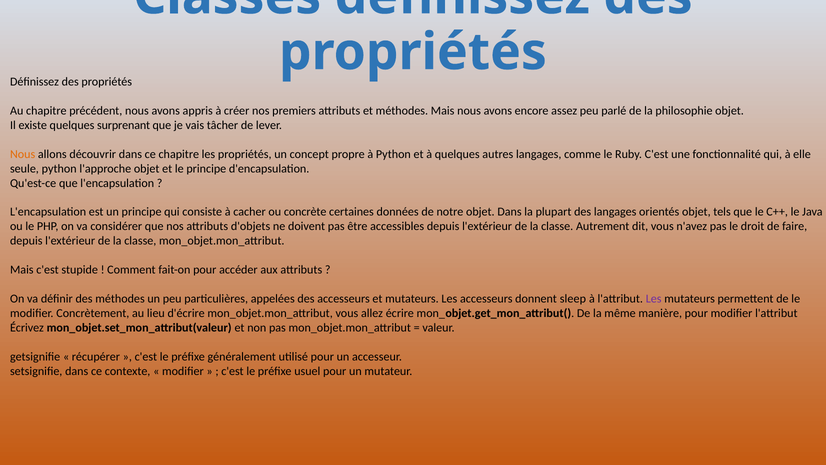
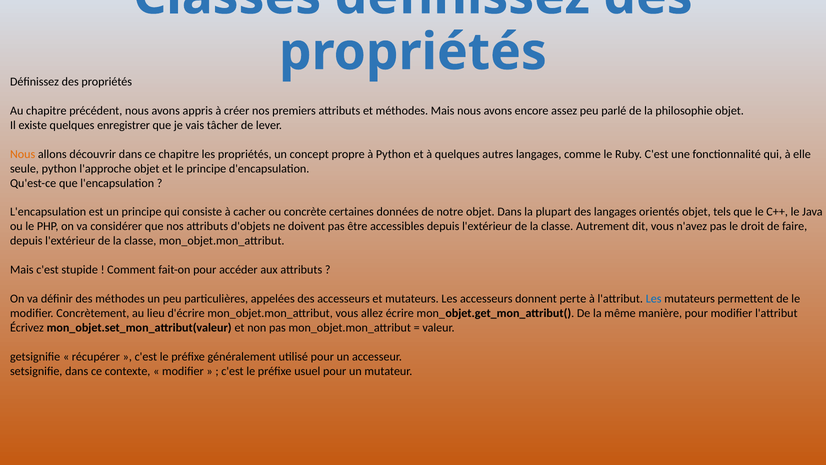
surprenant: surprenant -> enregistrer (124, 125)
sleep: sleep -> perte (573, 299)
Les colour: purple -> blue (654, 299)
